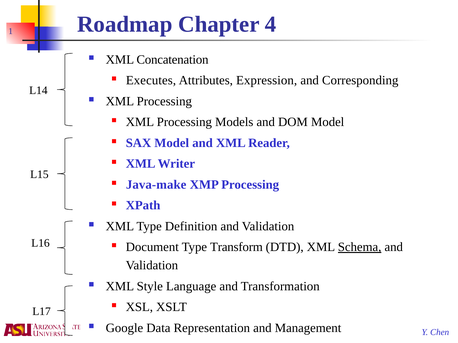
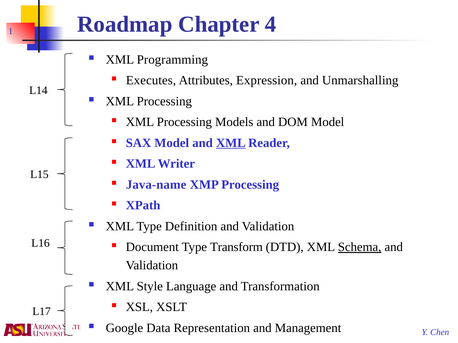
Concatenation: Concatenation -> Programming (172, 60)
Corresponding: Corresponding -> Unmarshalling (360, 81)
XML underline: none -> present (231, 143)
Java-make: Java-make -> Java-name (156, 185)
